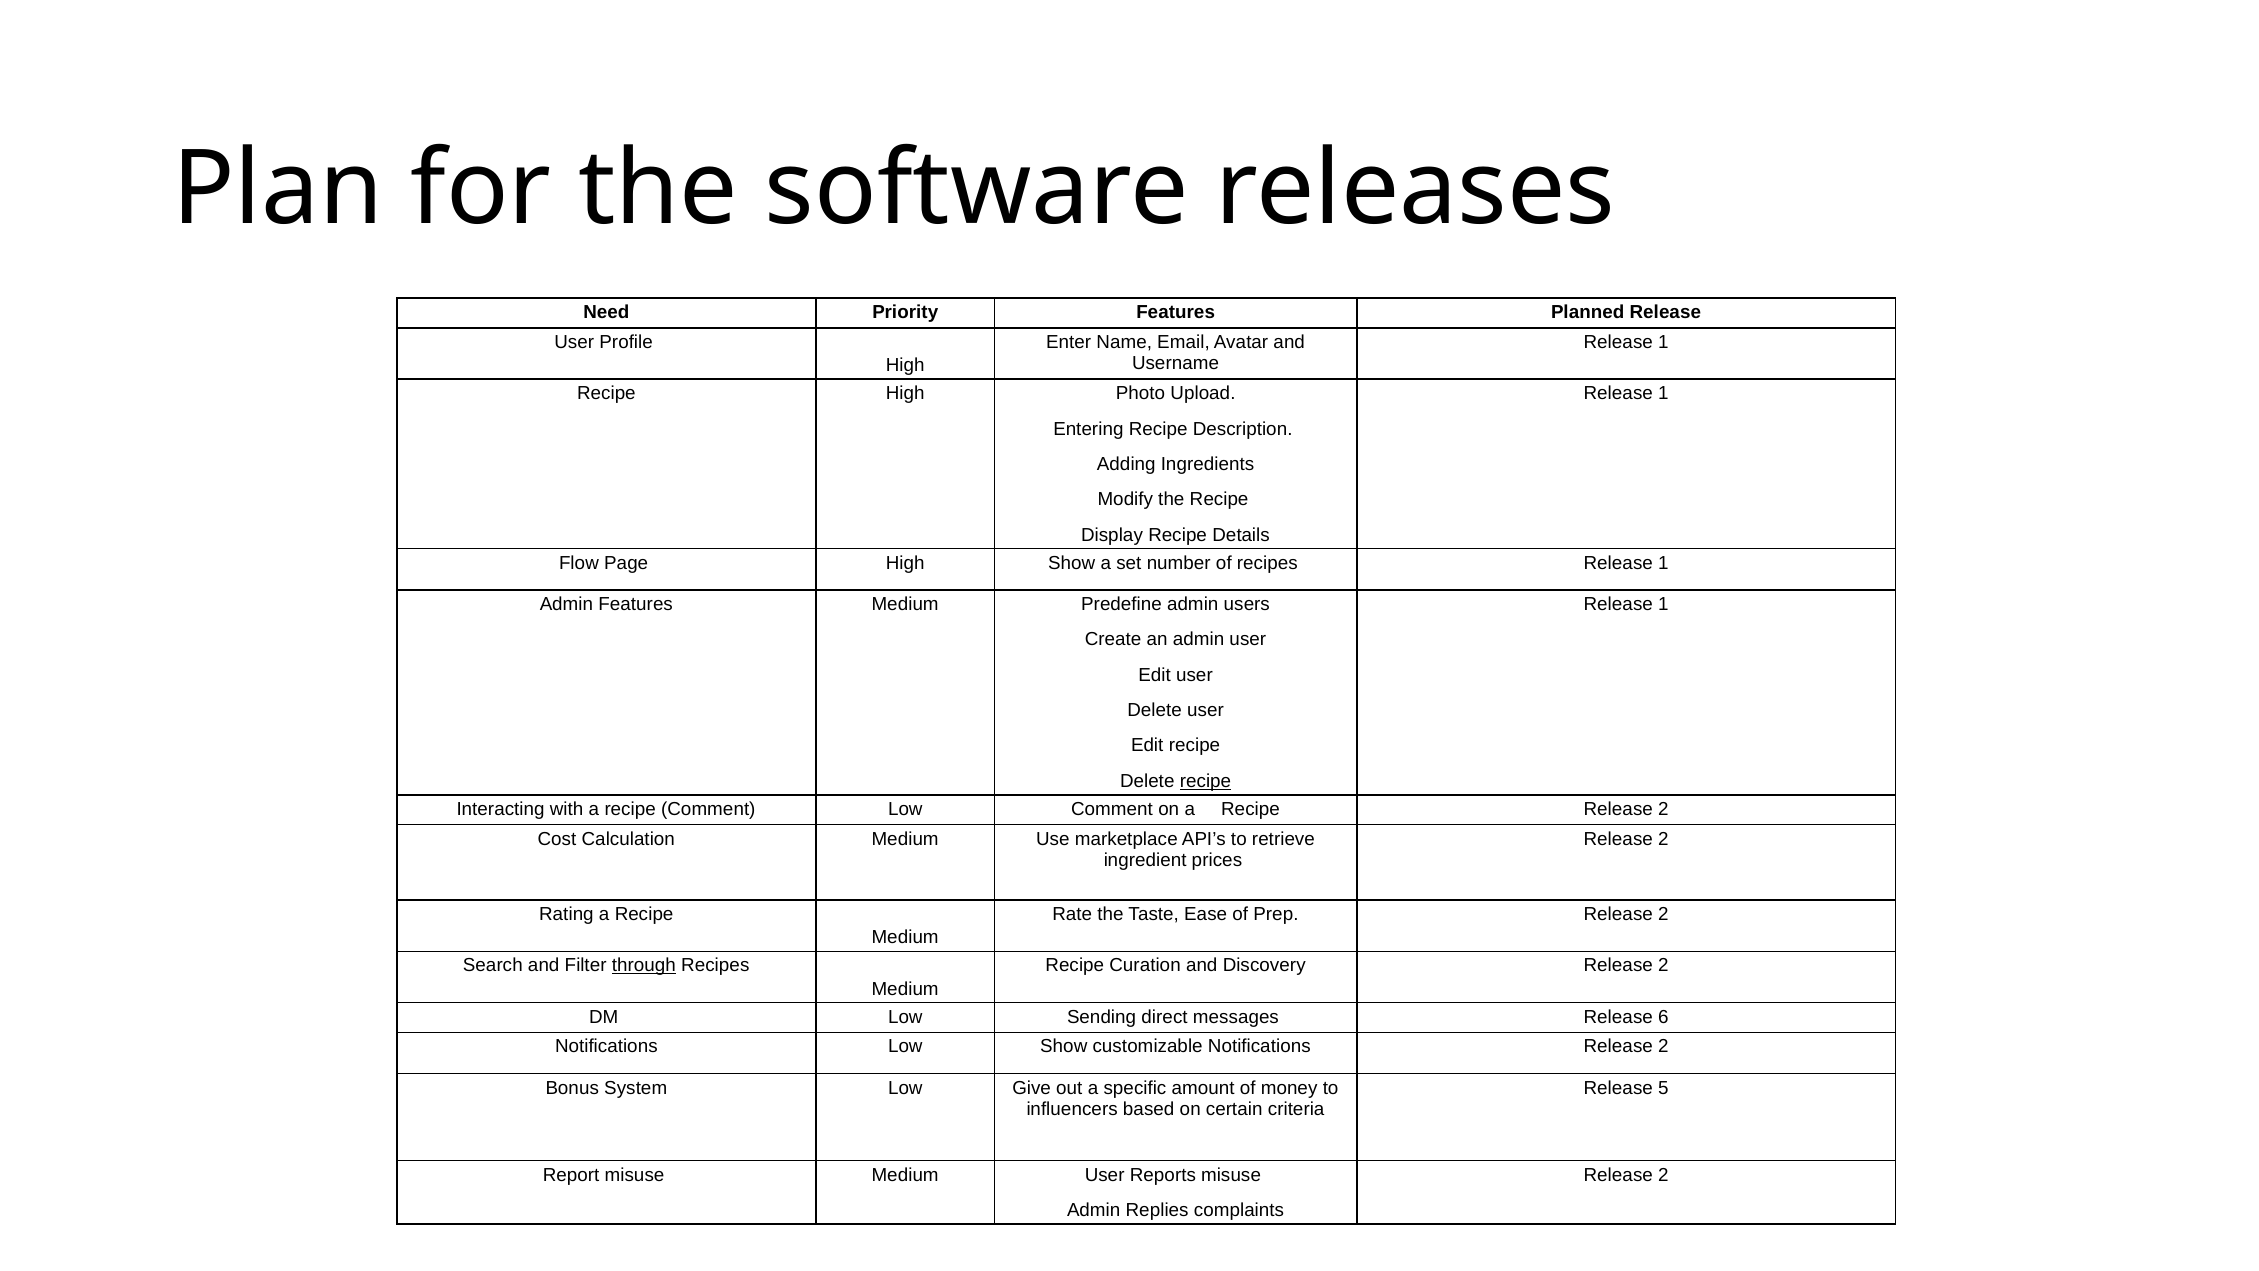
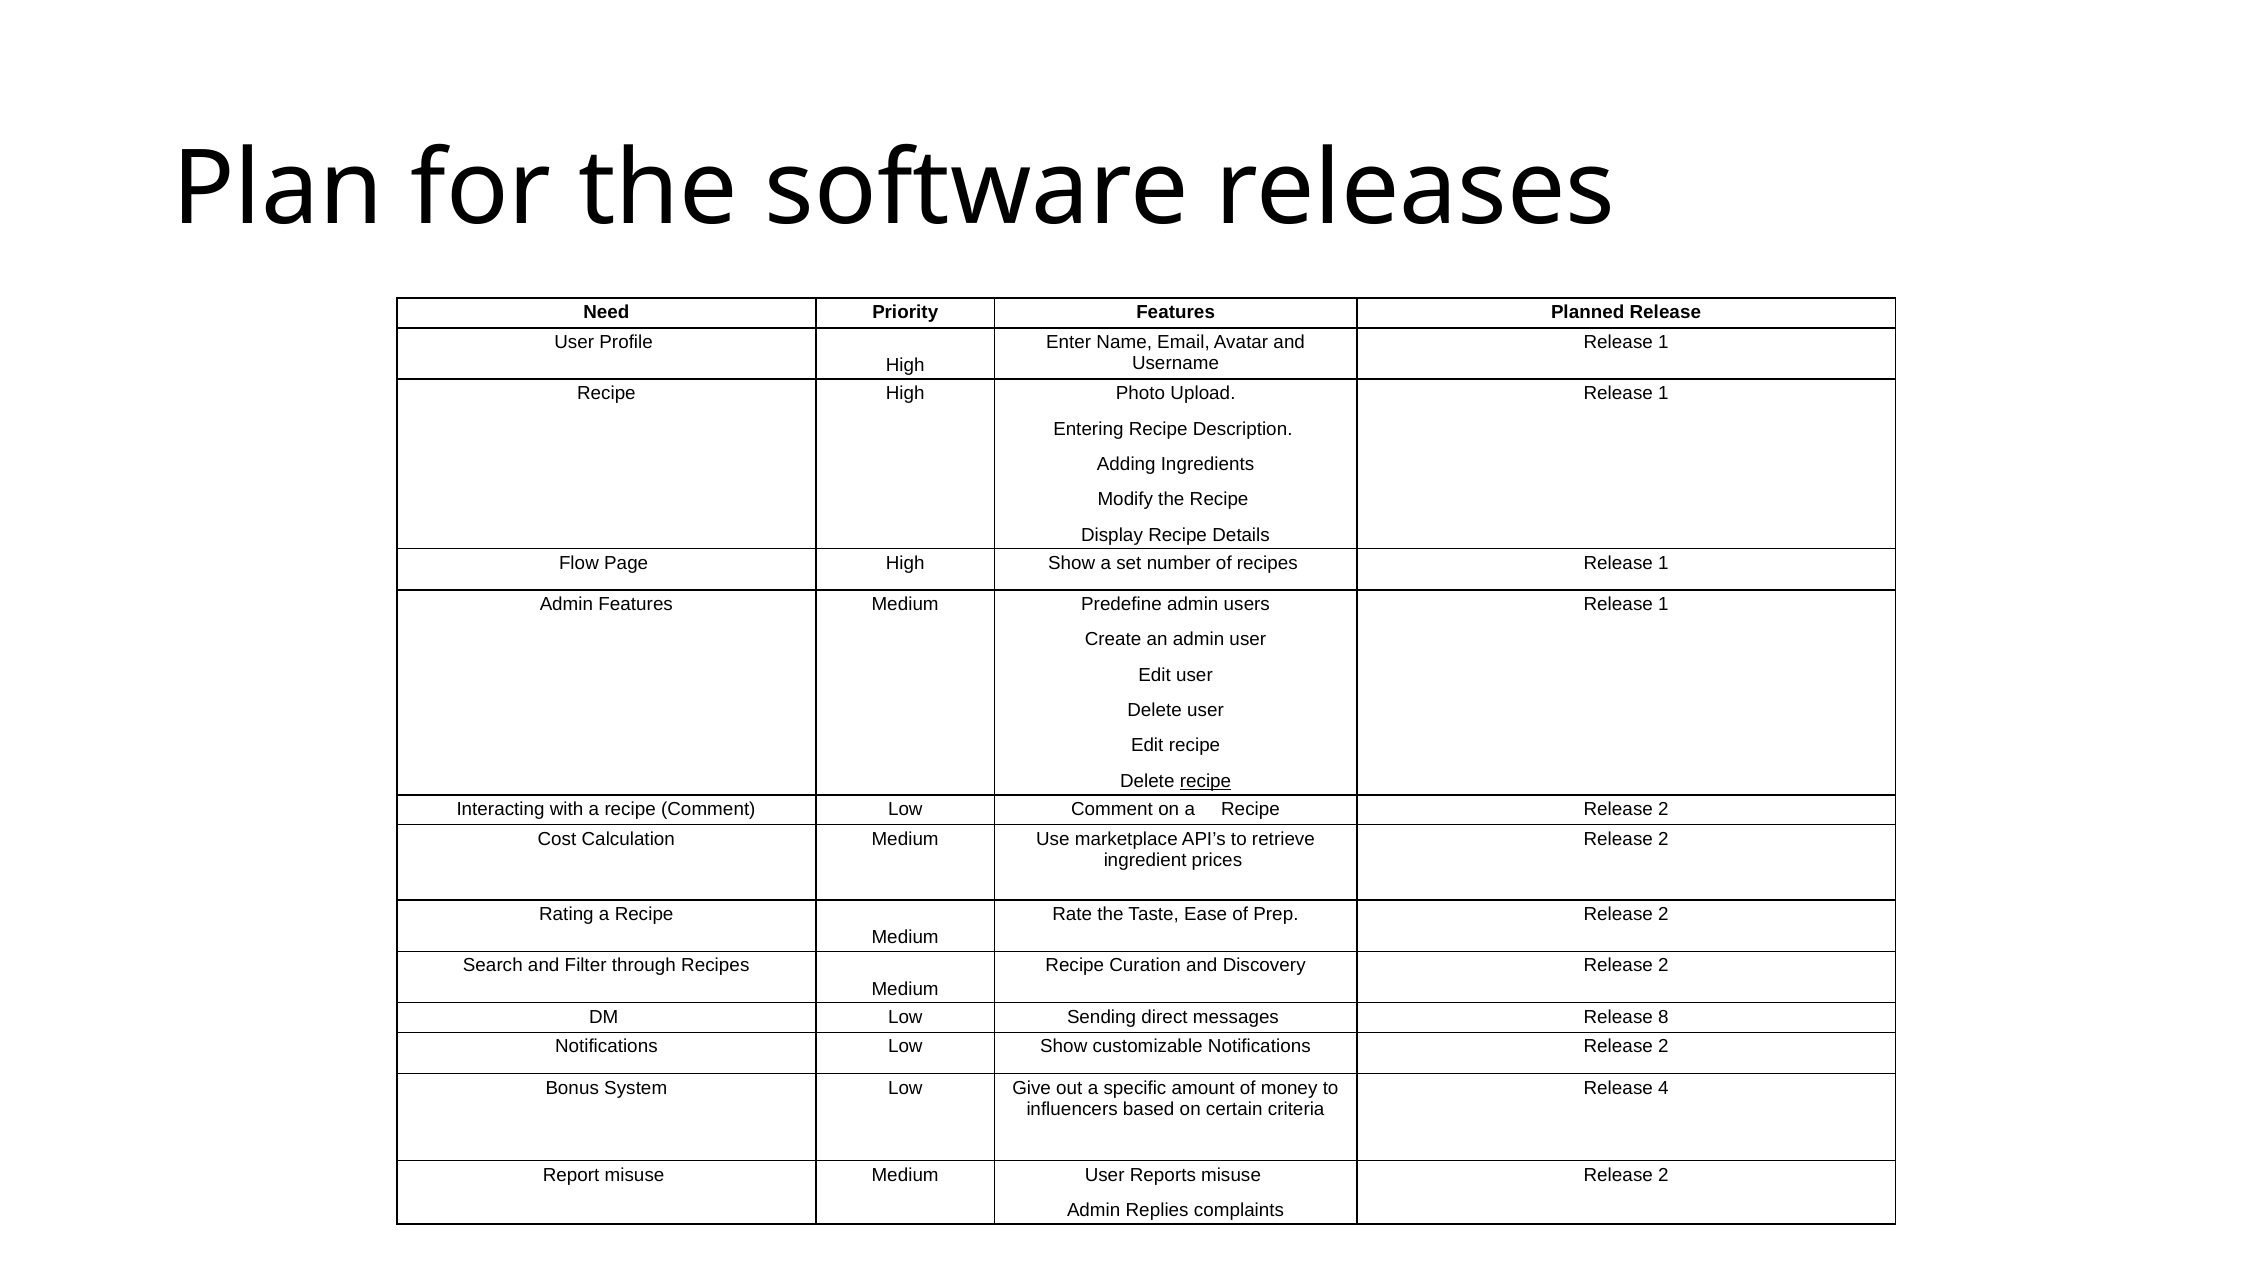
through underline: present -> none (644, 966)
6: 6 -> 8 (1663, 1017)
5: 5 -> 4 (1663, 1088)
